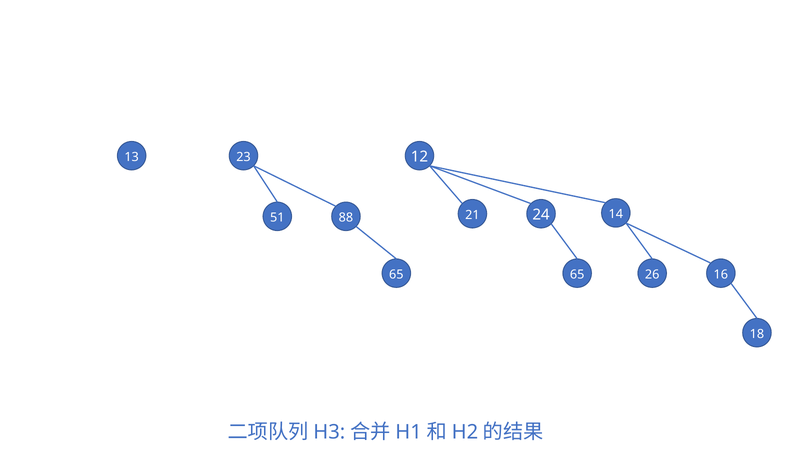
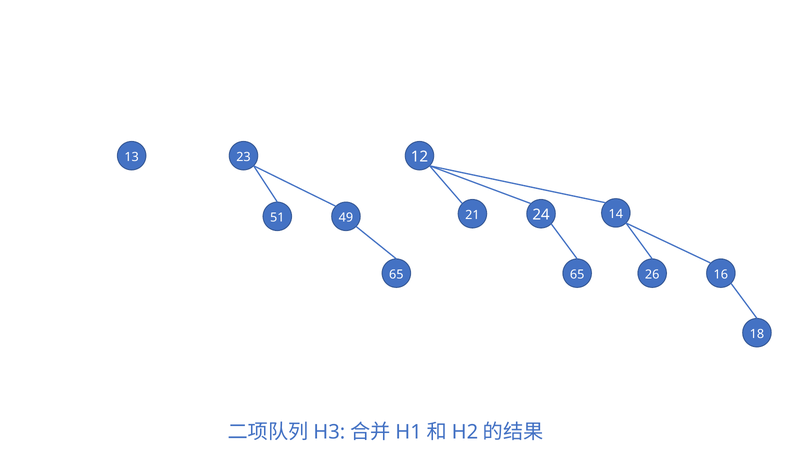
88: 88 -> 49 (346, 218)
